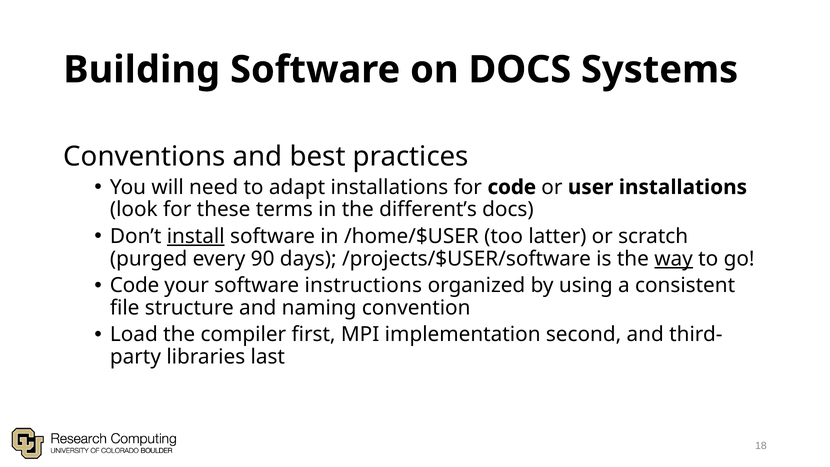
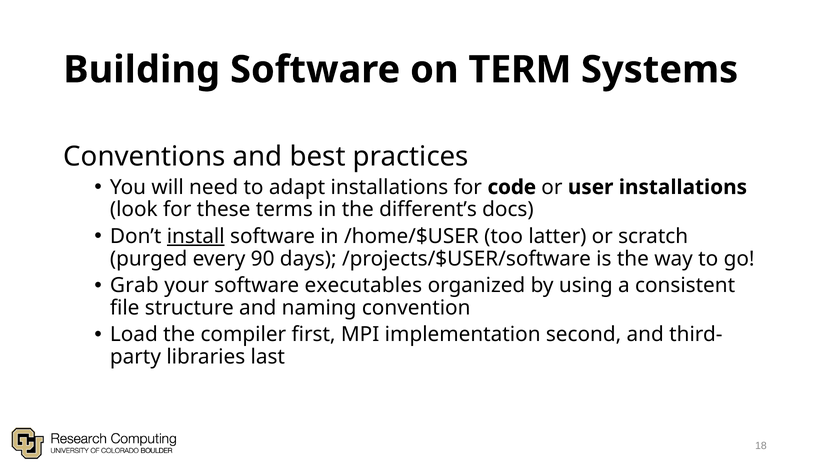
on DOCS: DOCS -> TERM (520, 70)
way underline: present -> none (674, 259)
Code: Code -> Grab (134, 285)
instructions: instructions -> executables (363, 285)
